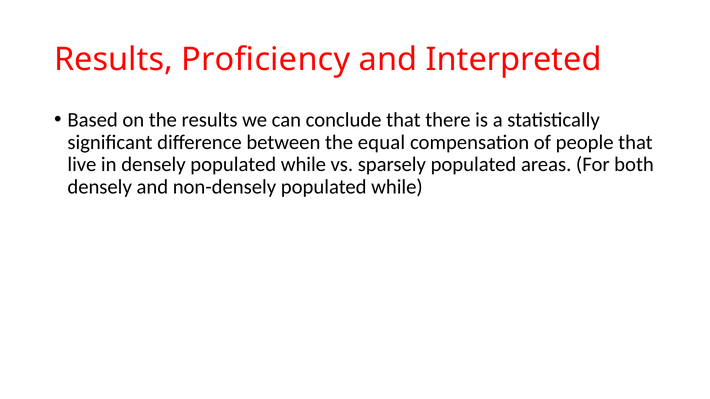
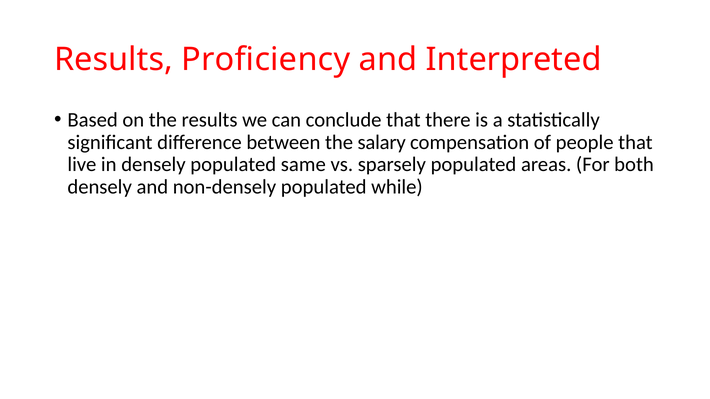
equal: equal -> salary (382, 142)
densely populated while: while -> same (303, 165)
